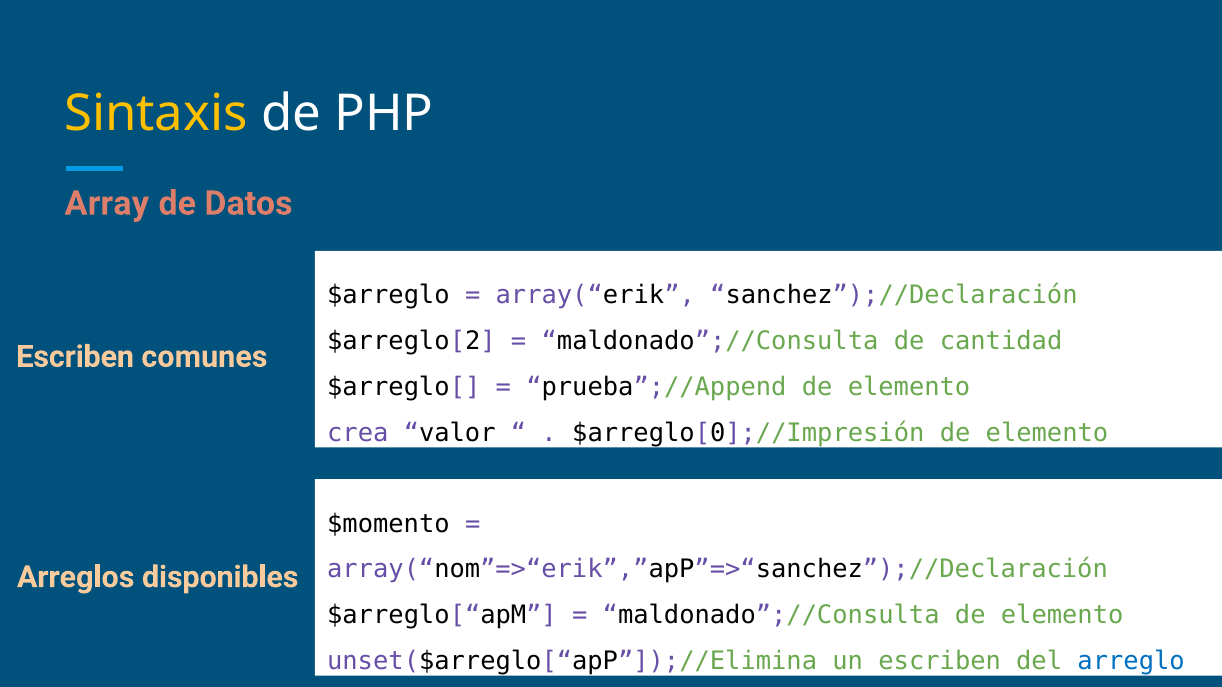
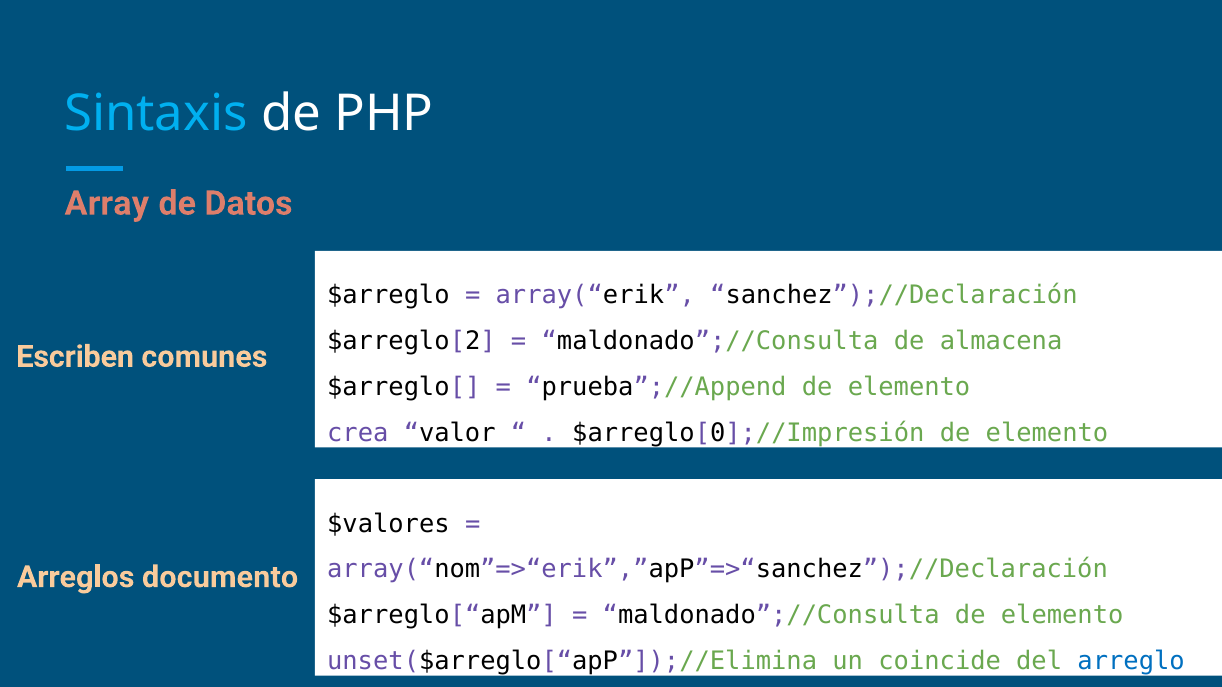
Sintaxis colour: yellow -> light blue (156, 114)
cantidad: cantidad -> almacena (1001, 341)
$momento: $momento -> $valores (388, 524)
disponibles: disponibles -> documento (220, 577)
un escriben: escriben -> coincide (940, 661)
